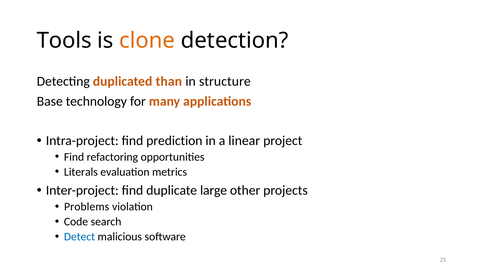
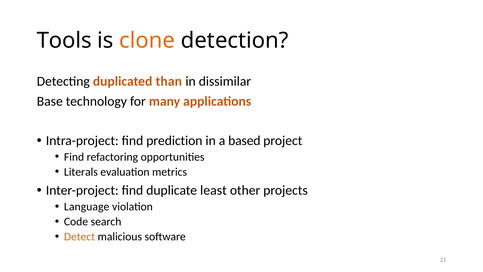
structure: structure -> dissimilar (225, 81)
linear: linear -> based (244, 141)
large: large -> least (213, 190)
Problems: Problems -> Language (87, 206)
Detect colour: blue -> orange (80, 236)
